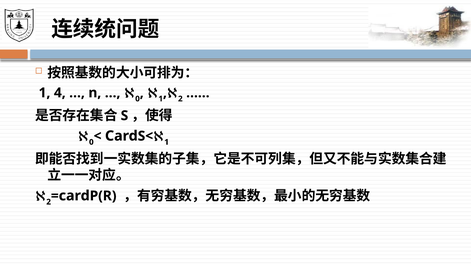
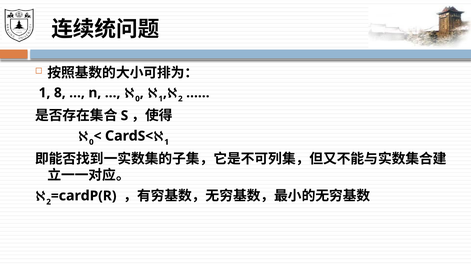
4: 4 -> 8 (60, 93)
